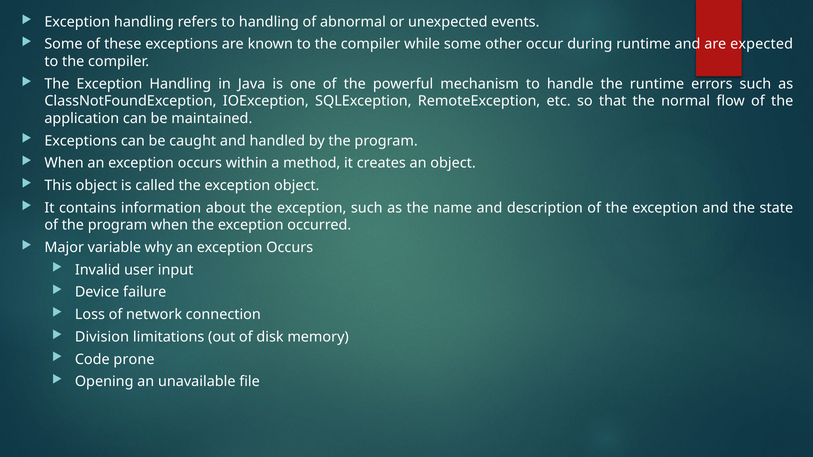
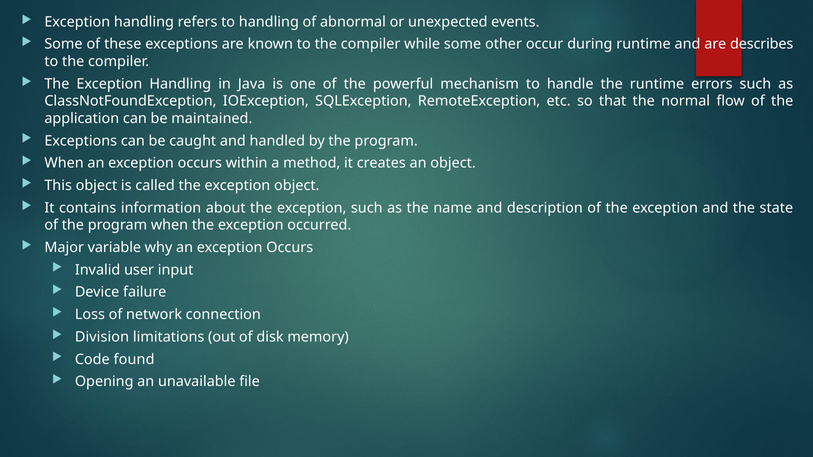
expected: expected -> describes (762, 44)
prone: prone -> found (134, 360)
